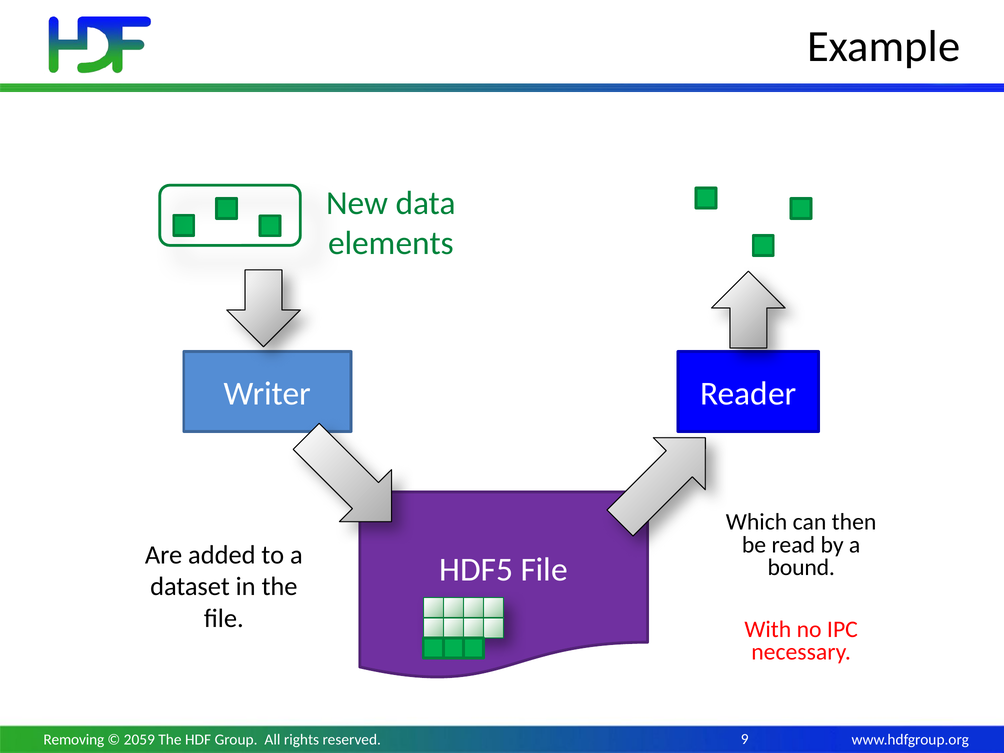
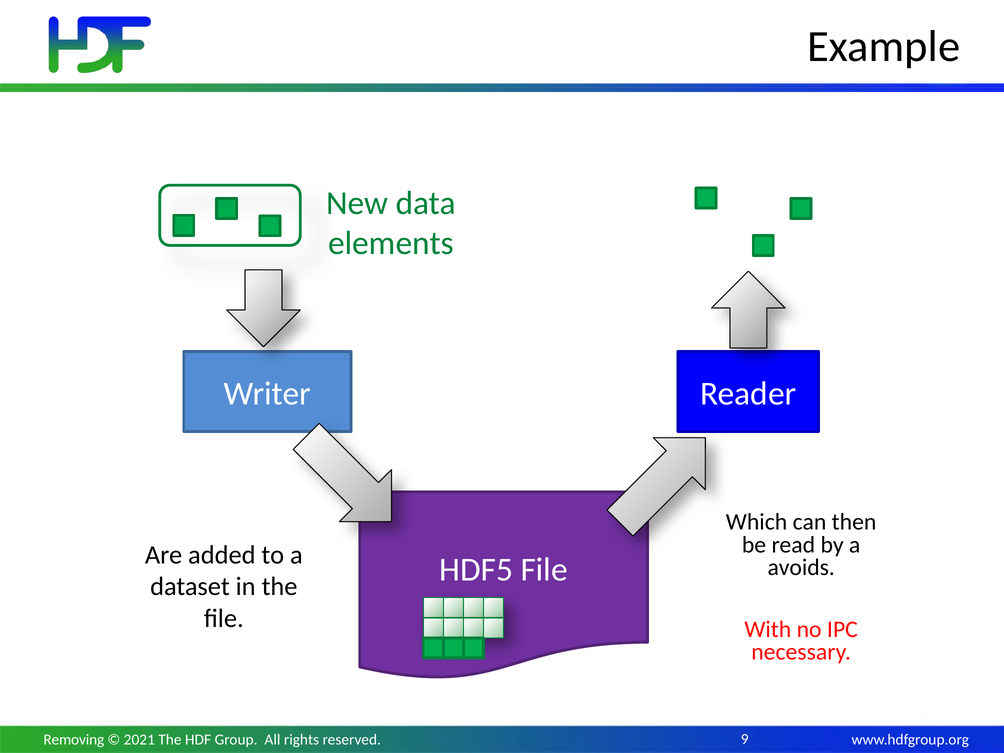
bound: bound -> avoids (801, 567)
2059: 2059 -> 2021 (139, 740)
